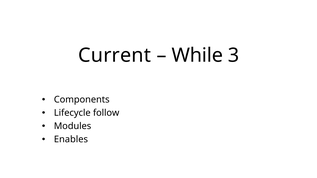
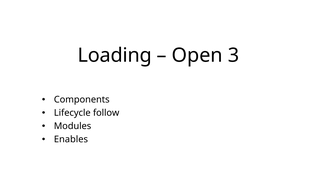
Current: Current -> Loading (115, 55)
While: While -> Open (197, 55)
